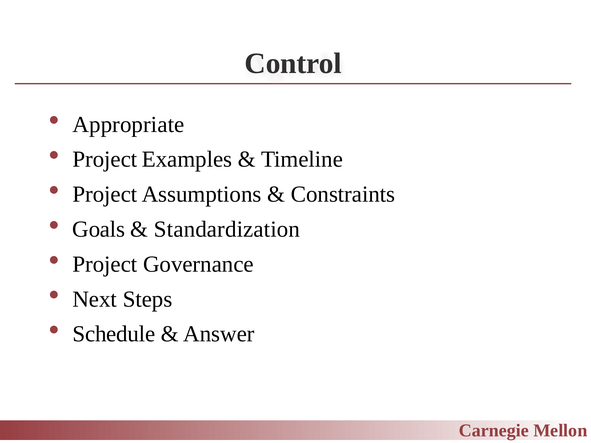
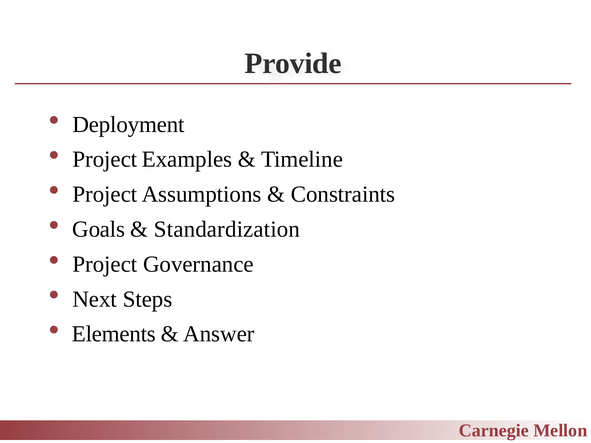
Control: Control -> Provide (293, 64)
Appropriate: Appropriate -> Deployment (129, 125)
Schedule: Schedule -> Elements (114, 334)
